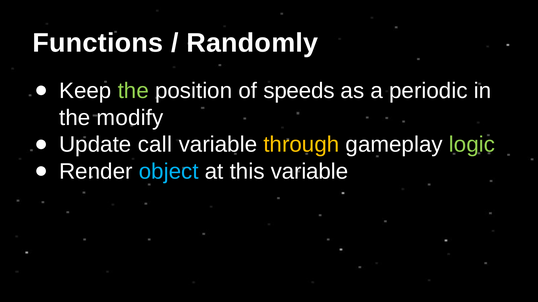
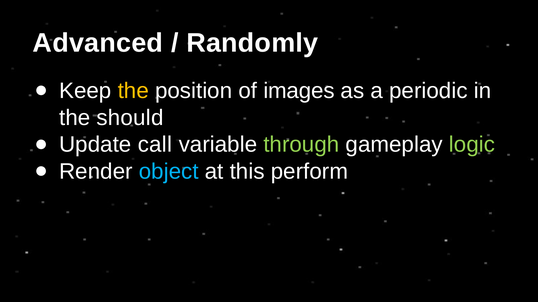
Functions: Functions -> Advanced (98, 43)
the colour: light green -> yellow (133, 91)
speeds: speeds -> images (299, 91)
modify: modify -> should (130, 118)
through colour: yellow -> light green (301, 145)
this variable: variable -> perform (309, 172)
